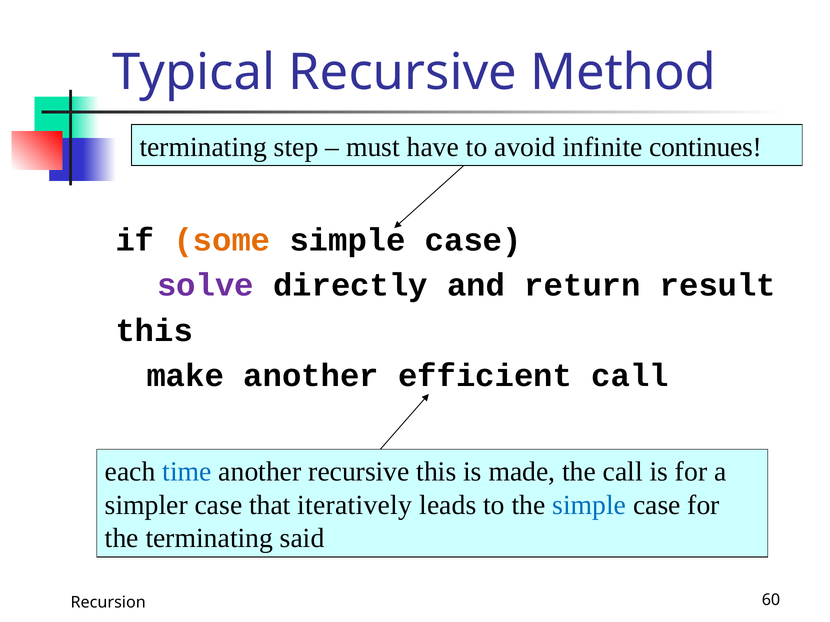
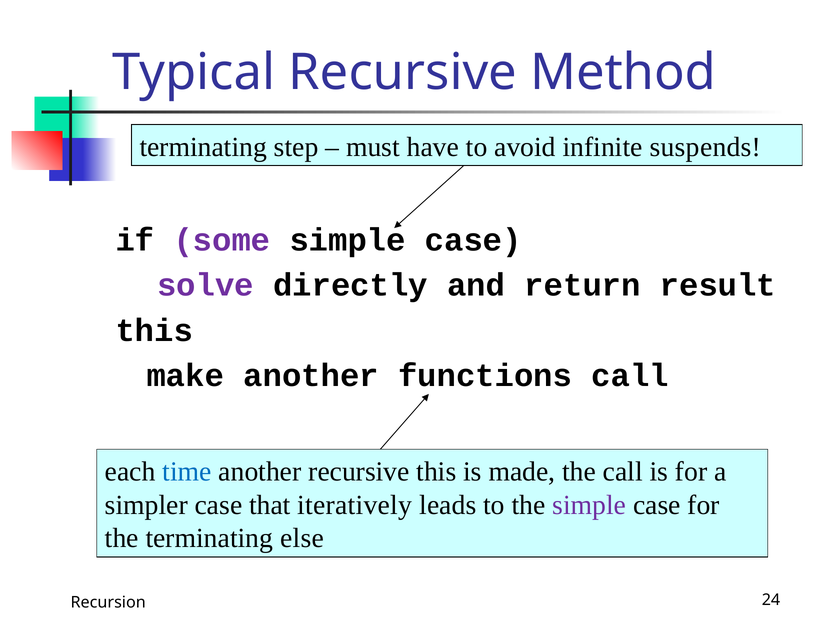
continues: continues -> suspends (705, 147)
some colour: orange -> purple (222, 240)
efficient: efficient -> functions (485, 376)
simple colour: blue -> purple (589, 505)
said: said -> else (302, 539)
60: 60 -> 24 (771, 600)
